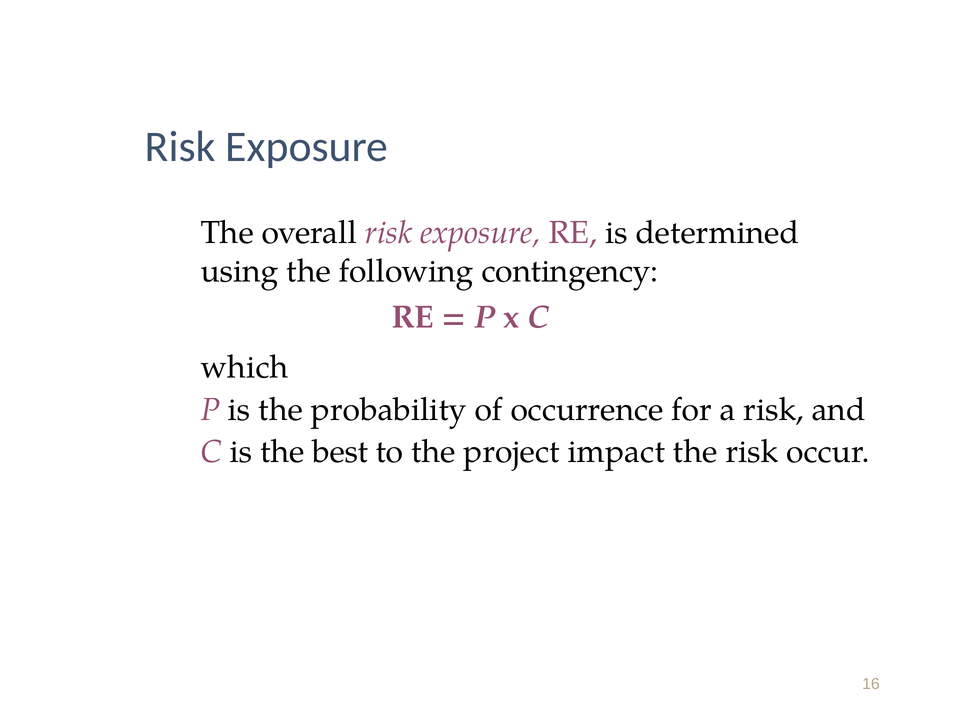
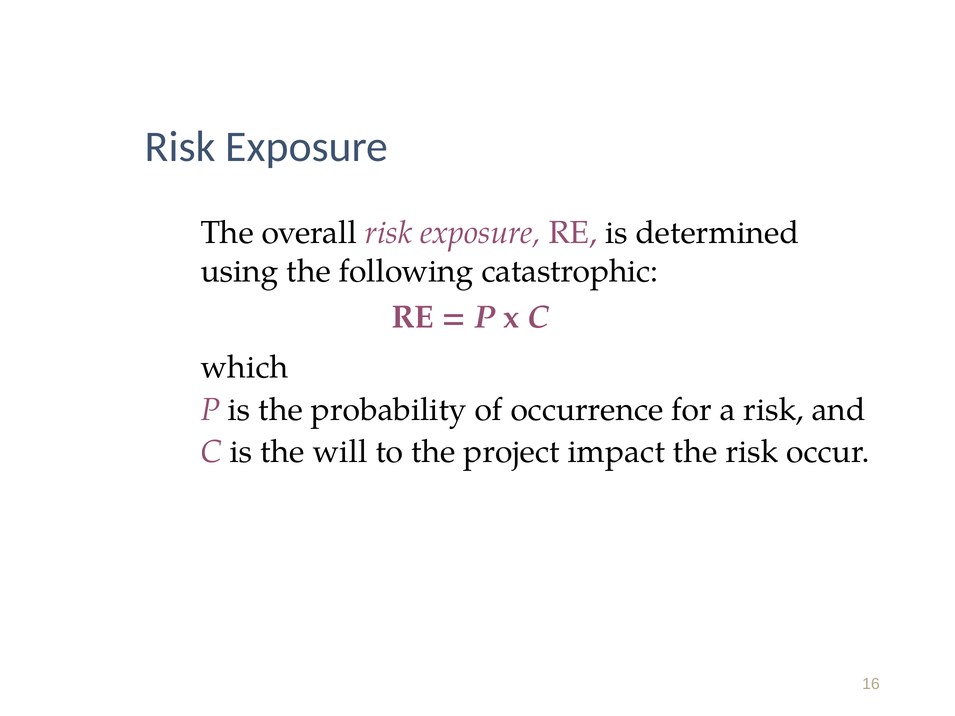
contingency: contingency -> catastrophic (570, 271)
best: best -> will (340, 452)
